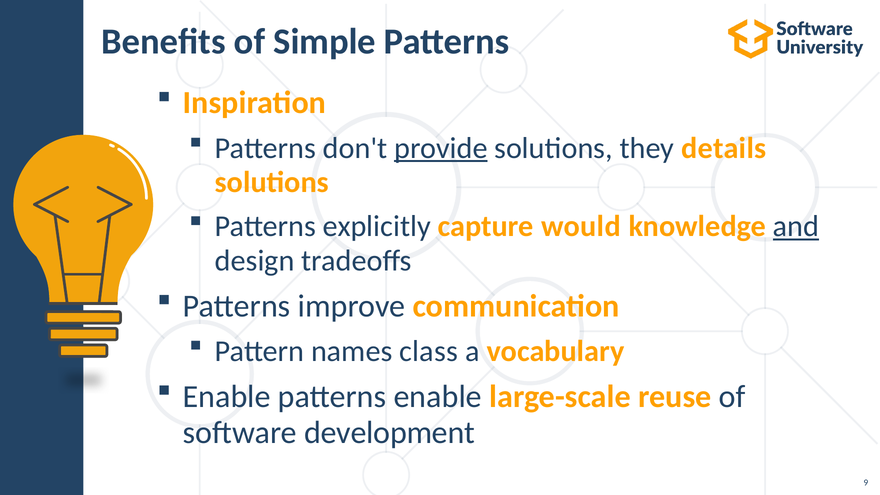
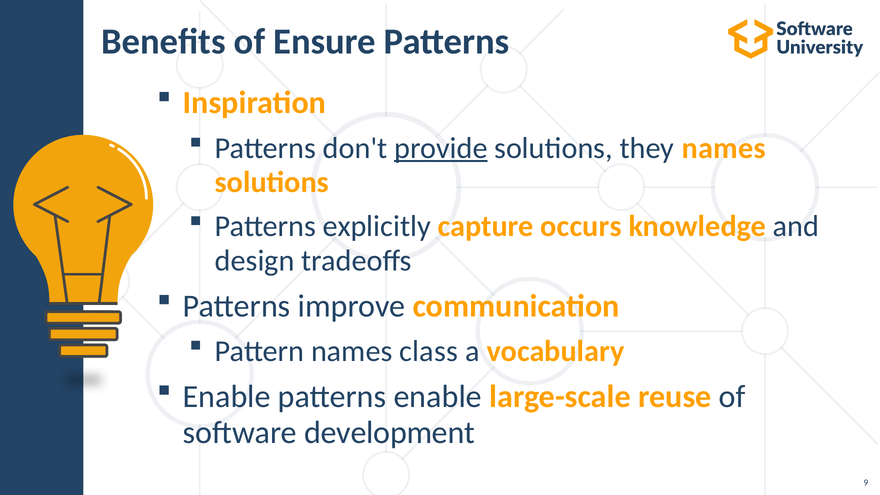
Simple: Simple -> Ensure (325, 42)
they details: details -> names (724, 148)
would: would -> occurs (581, 226)
and underline: present -> none (796, 226)
